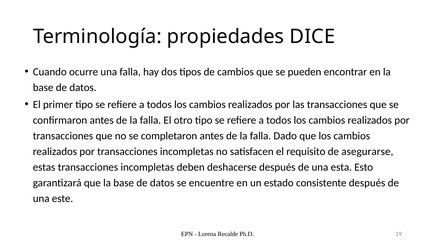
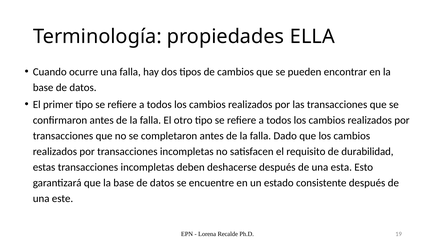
DICE: DICE -> ELLA (312, 37)
asegurarse: asegurarse -> durabilidad (367, 151)
